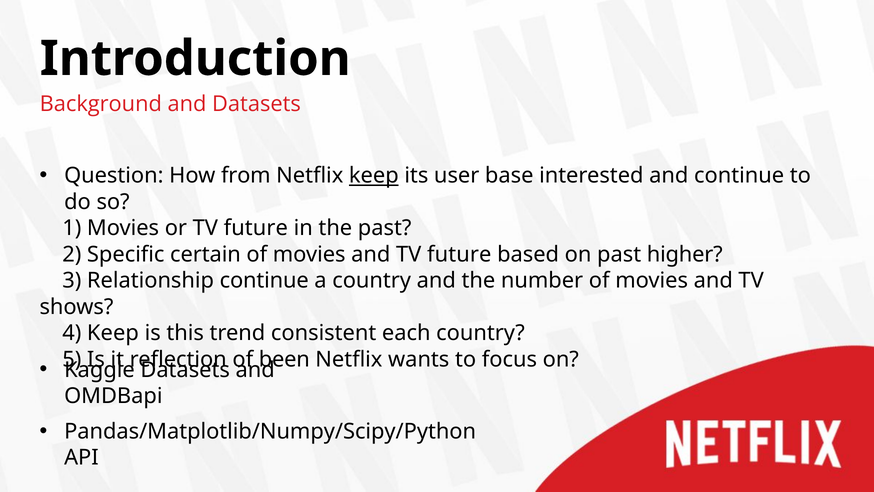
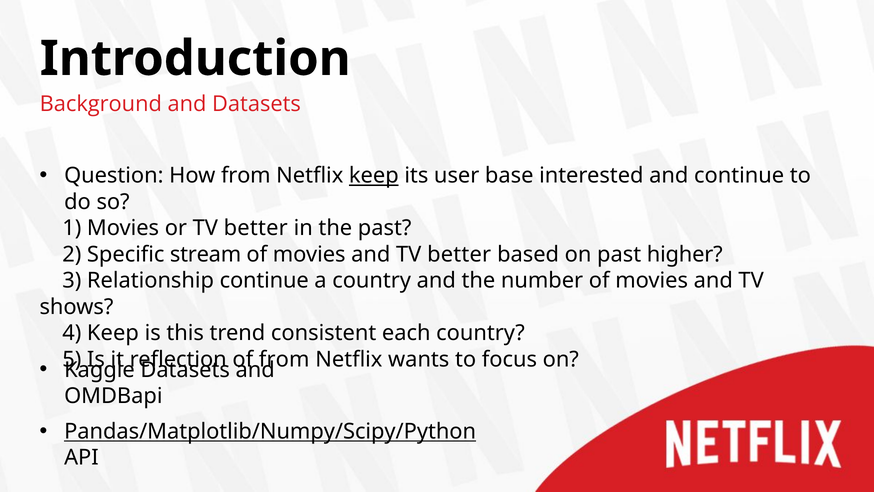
or TV future: future -> better (256, 228)
certain: certain -> stream (206, 254)
and TV future: future -> better (459, 254)
been: been -> from (284, 359)
Pandas/Matplotlib/Numpy/Scipy/Python underline: none -> present (270, 431)
